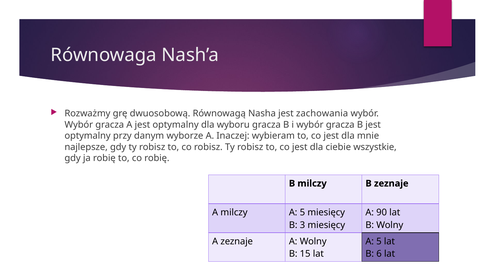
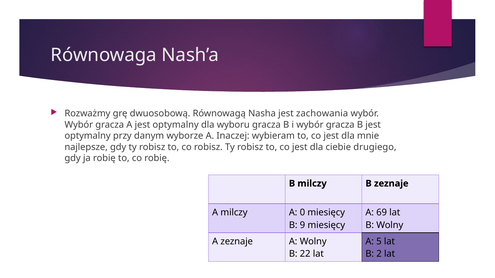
wszystkie: wszystkie -> drugiego (375, 147)
milczy A 5: 5 -> 0 (302, 213)
90: 90 -> 69 (382, 213)
3: 3 -> 9 (302, 225)
15: 15 -> 22 (305, 254)
6: 6 -> 2 (379, 254)
